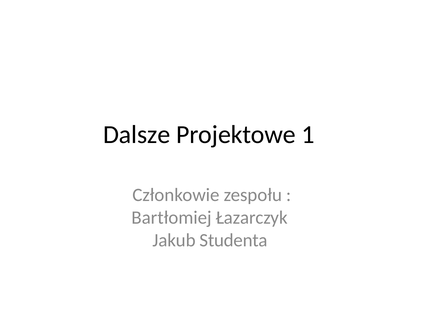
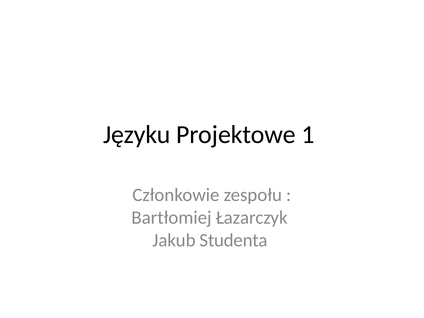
Dalsze: Dalsze -> Języku (137, 135)
